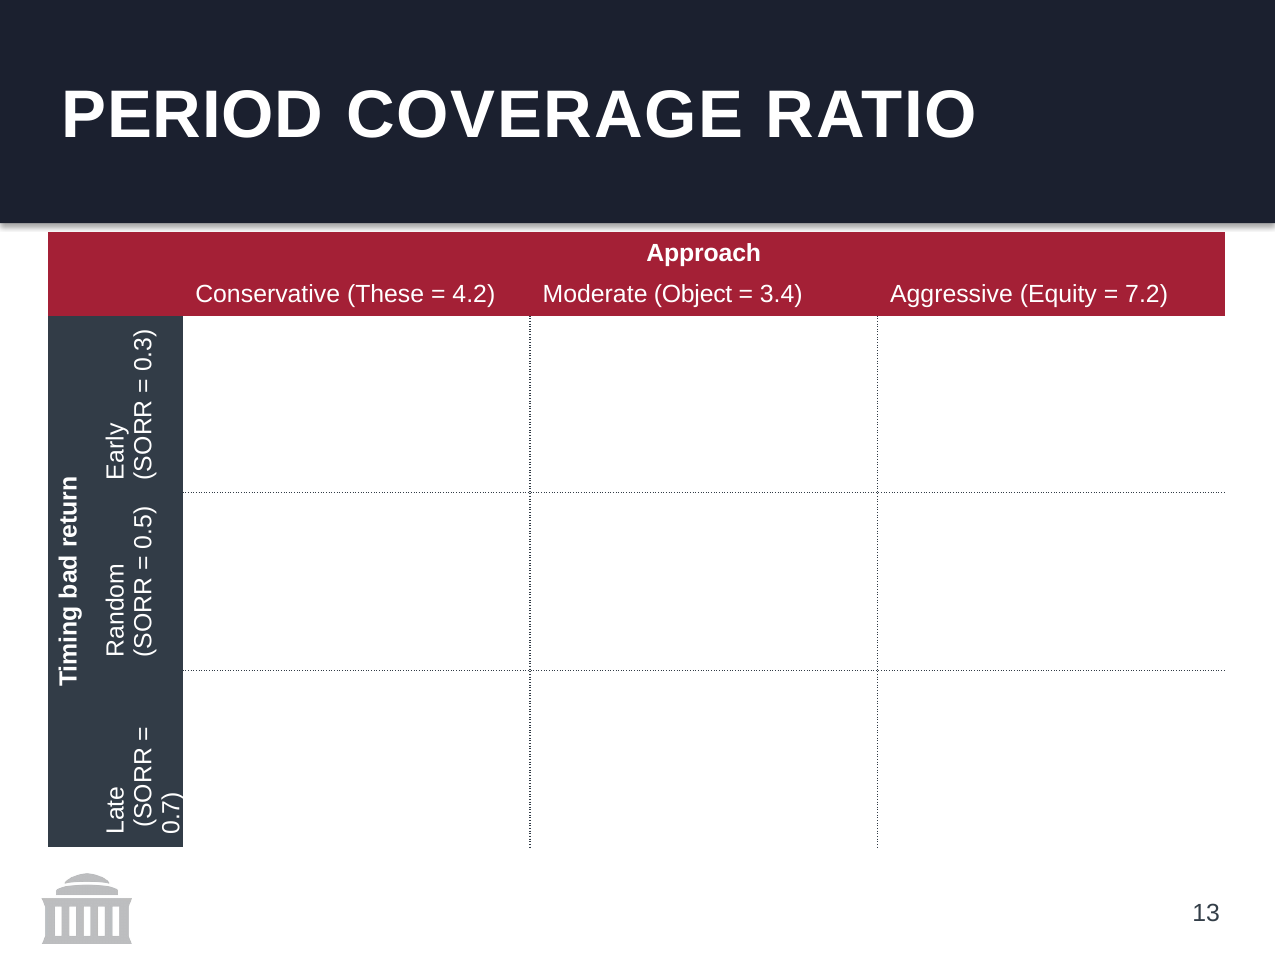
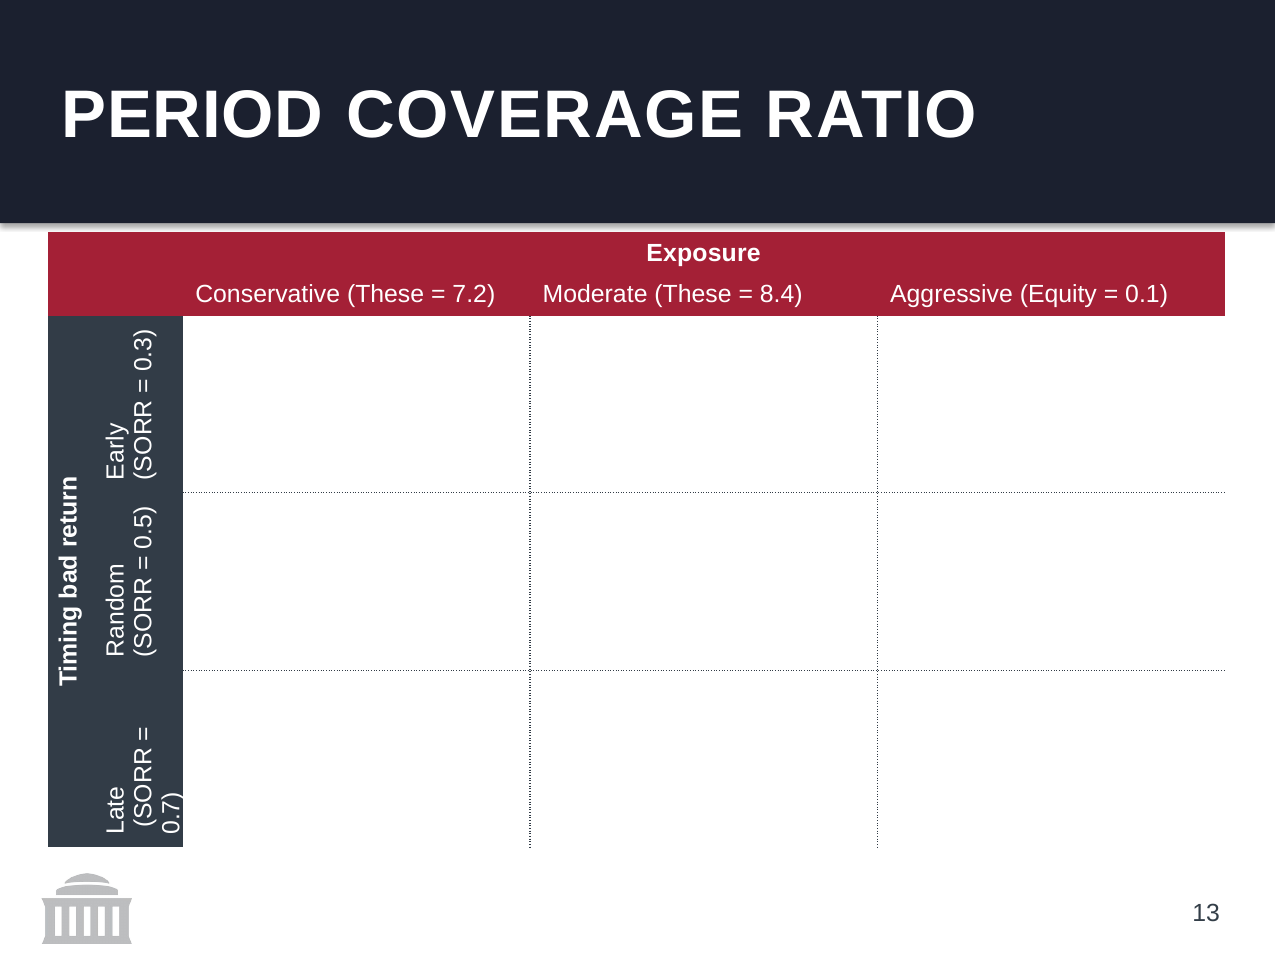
Approach: Approach -> Exposure (704, 253)
4.2: 4.2 -> 7.2 (474, 295)
Moderate Object: Object -> These (693, 295)
3.4: 3.4 -> 8.4 (781, 295)
7.2: 7.2 -> 0.1 (1147, 295)
